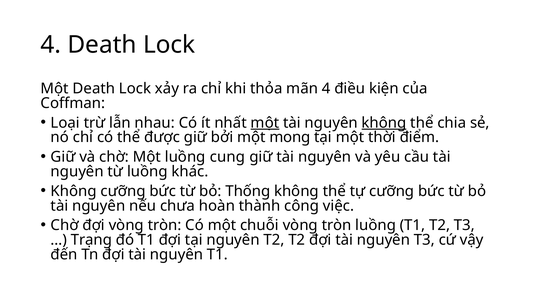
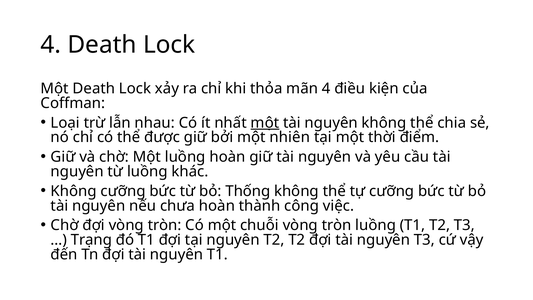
không underline: present -> none (384, 123)
mong: mong -> nhiên (290, 137)
luồng cung: cung -> hoàn (227, 157)
